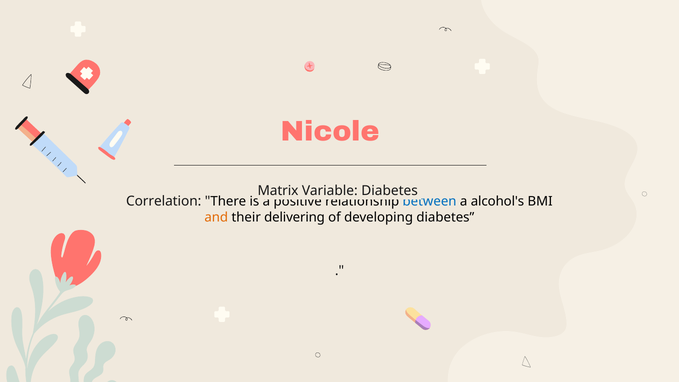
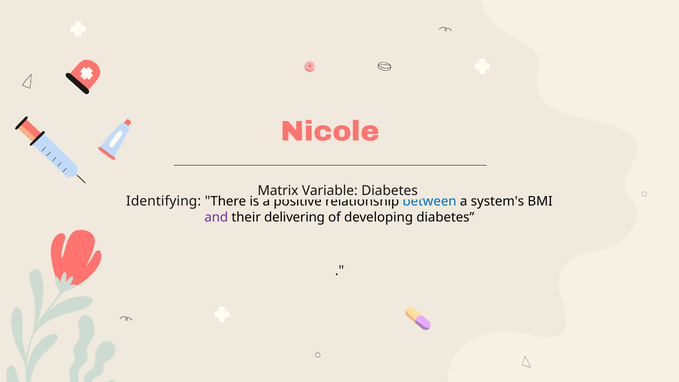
Correlation: Correlation -> Identifying (164, 201)
alcohol's: alcohol's -> system's (497, 201)
and colour: orange -> purple (216, 217)
